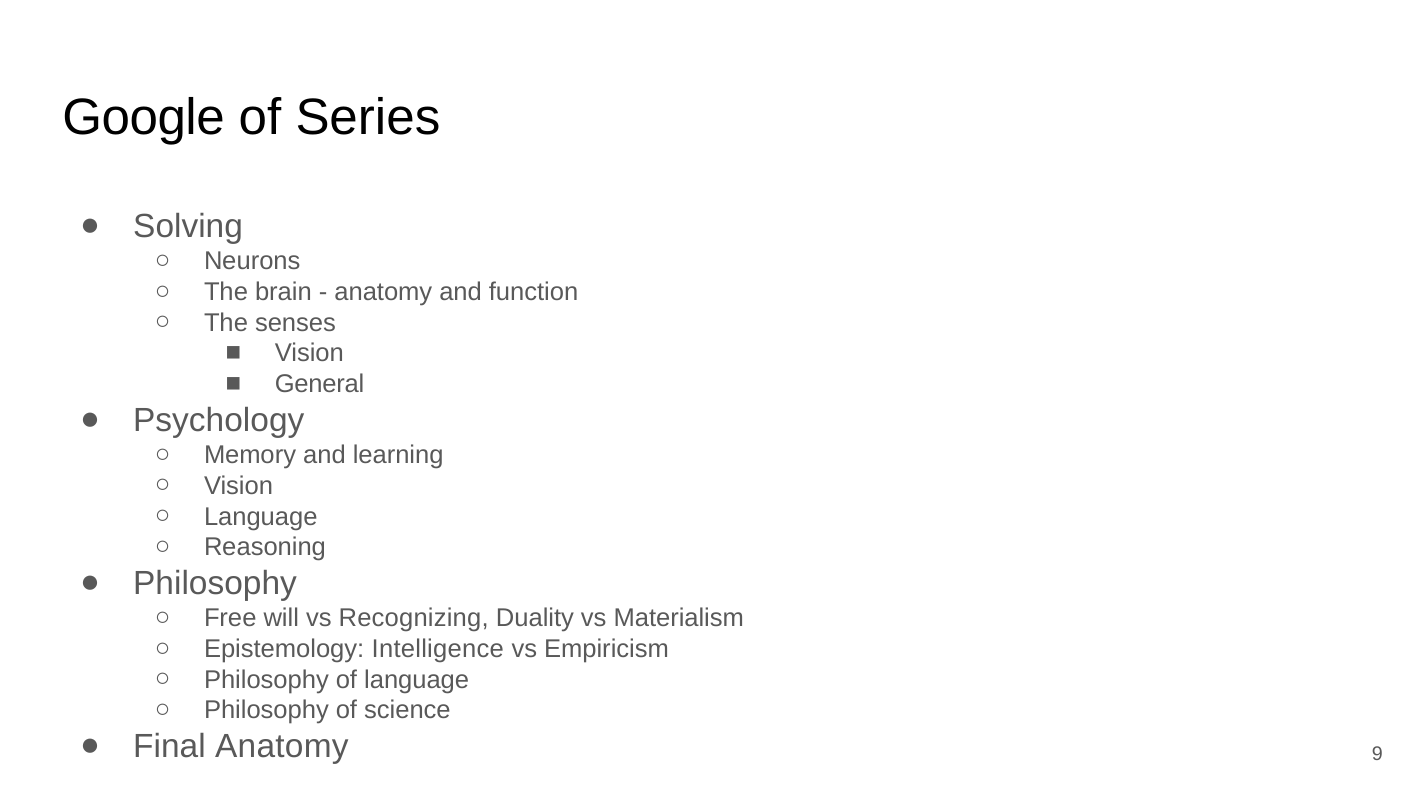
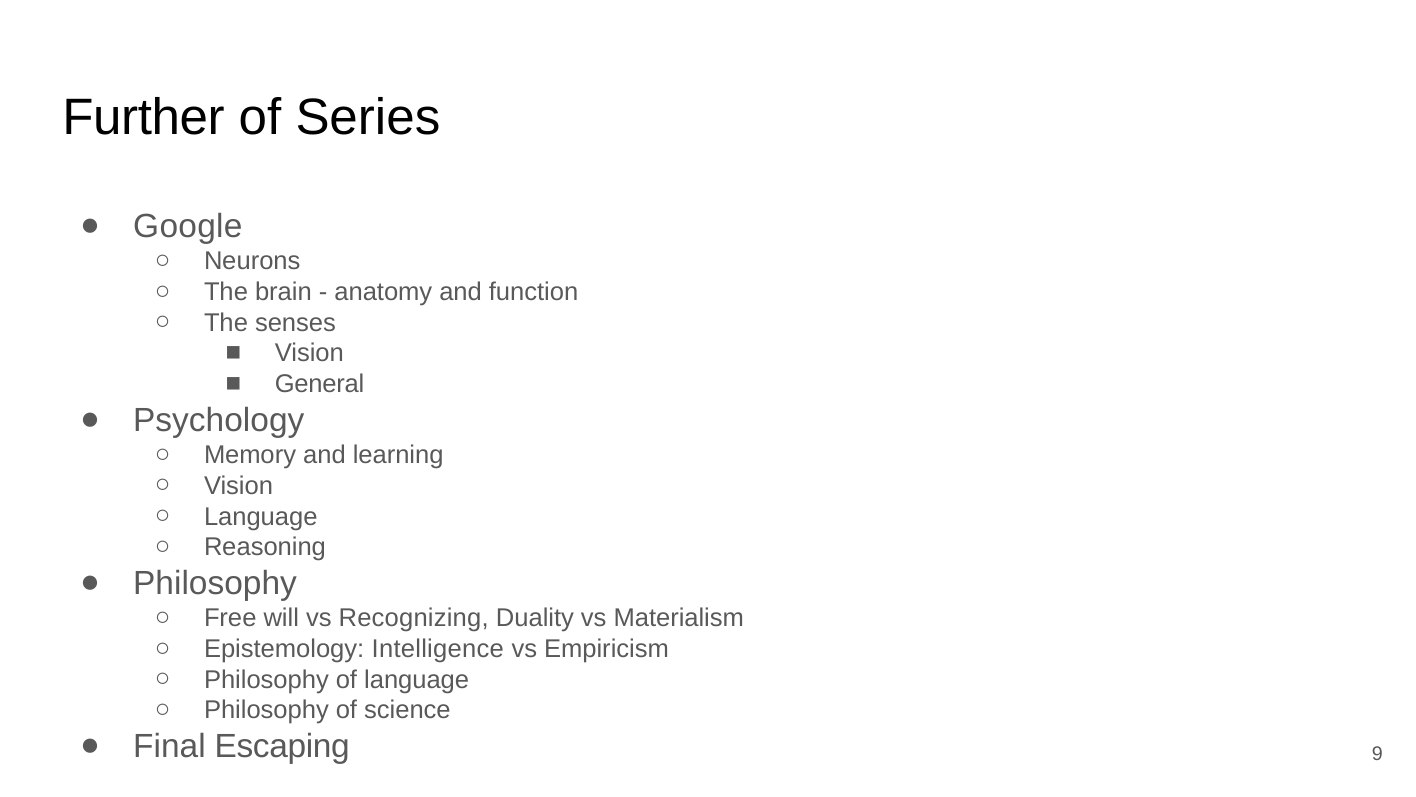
Google: Google -> Further (144, 117)
Solving: Solving -> Google (188, 226)
Final Anatomy: Anatomy -> Escaping (282, 746)
